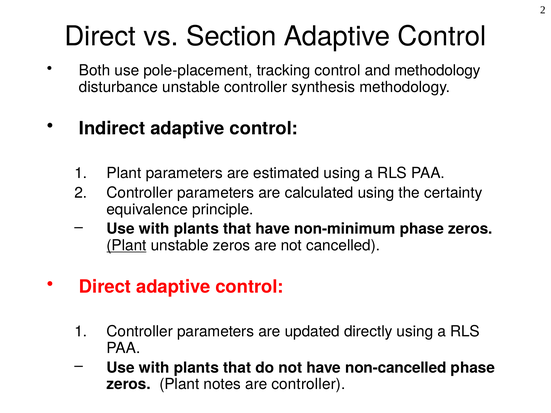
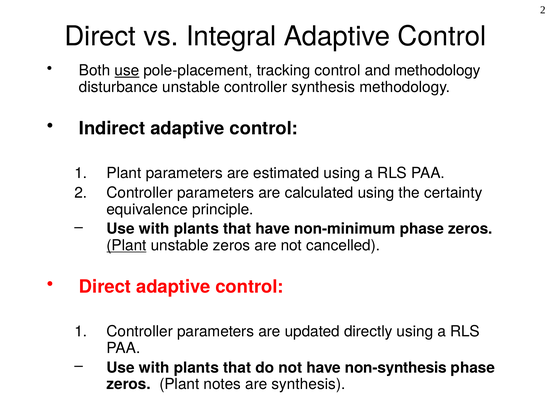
Section: Section -> Integral (231, 36)
use underline: none -> present (127, 71)
non-cancelled: non-cancelled -> non-synthesis (396, 368)
are controller: controller -> synthesis (308, 384)
